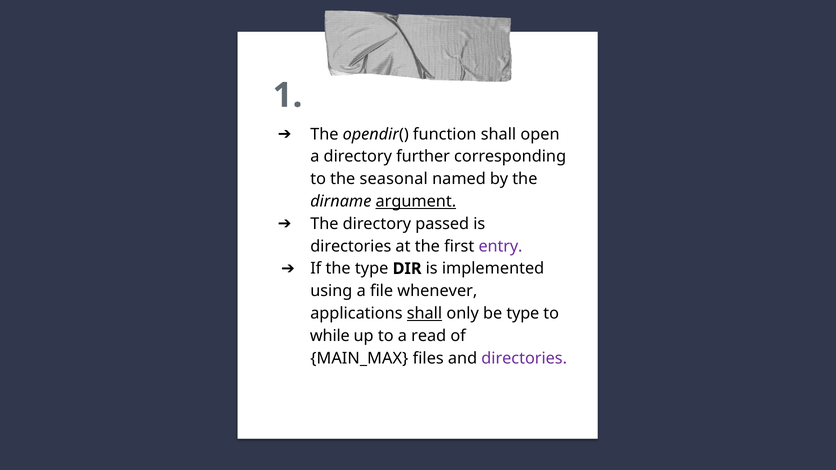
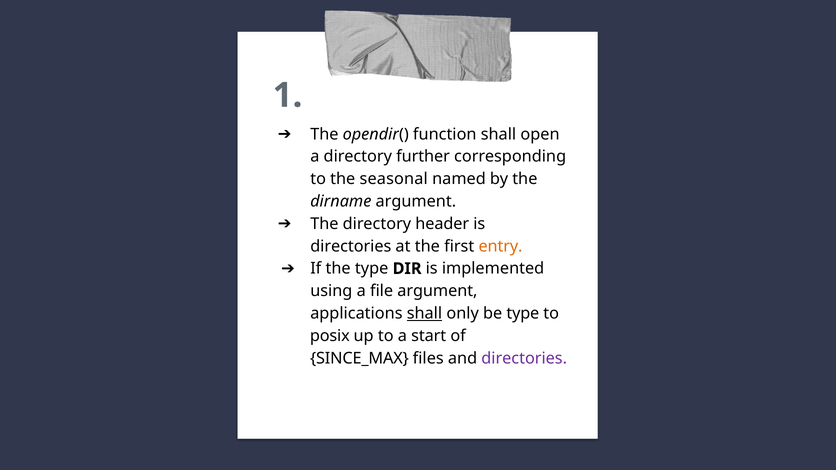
argument underline: present -> none (416, 201)
passed: passed -> header (442, 224)
entry colour: purple -> orange (500, 246)
file whenever: whenever -> argument (437, 291)
while: while -> posix (330, 336)
read: read -> start (429, 336)
MAIN_MAX: MAIN_MAX -> SINCE_MAX (359, 358)
